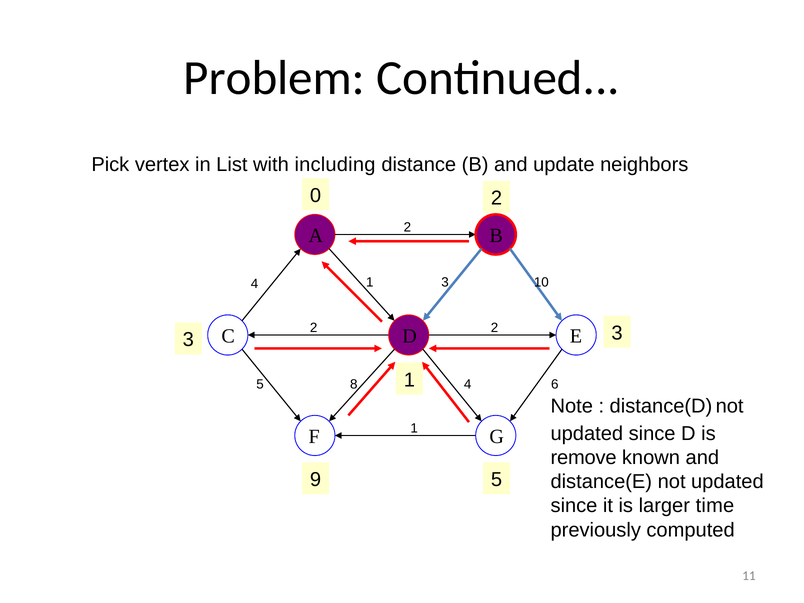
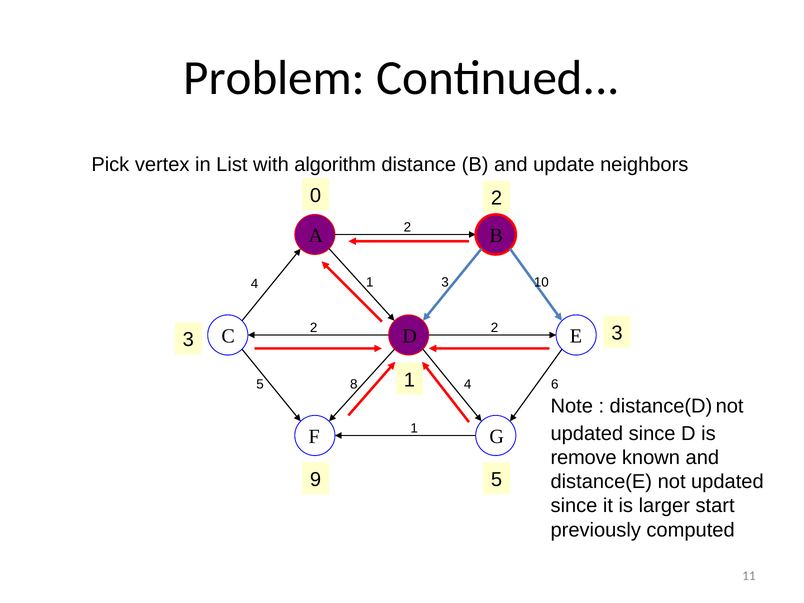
including: including -> algorithm (335, 165)
time: time -> start (715, 506)
